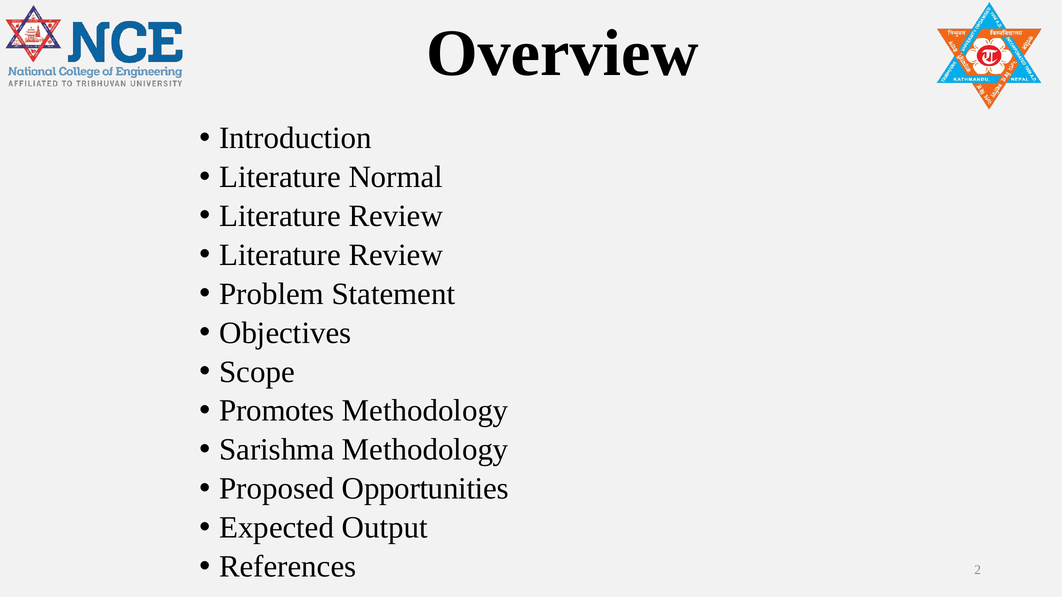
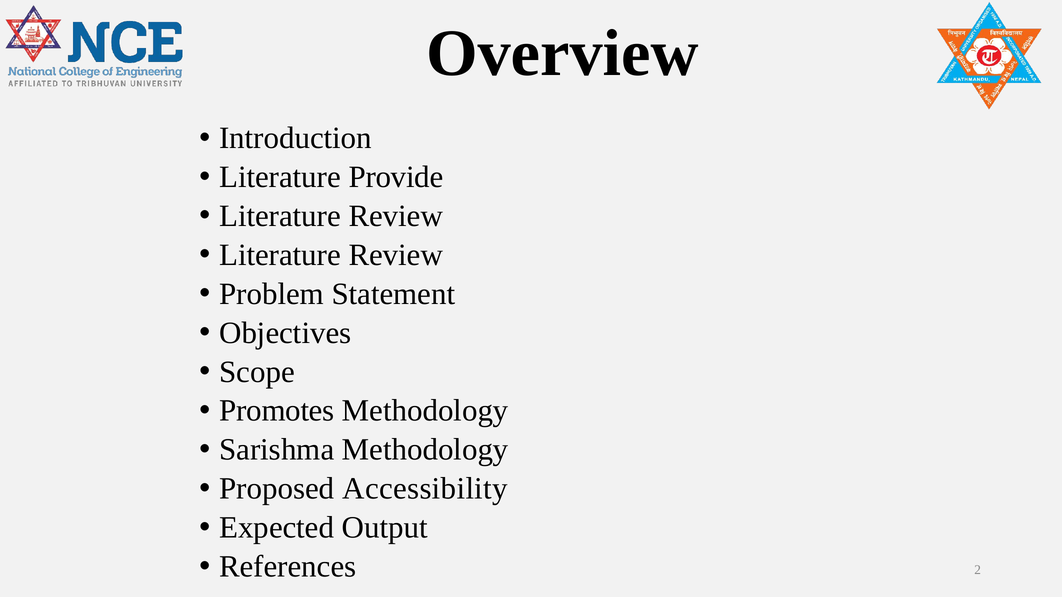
Normal: Normal -> Provide (396, 177)
Opportunities: Opportunities -> Accessibility (425, 489)
